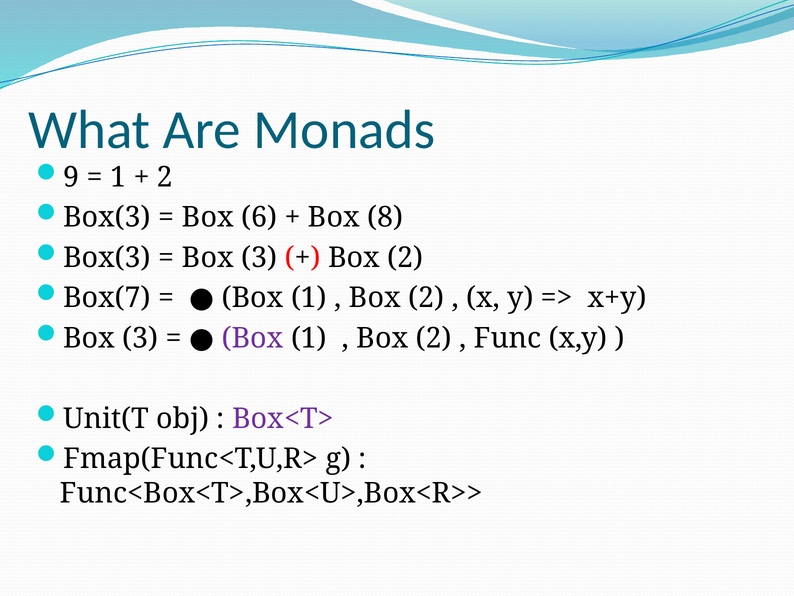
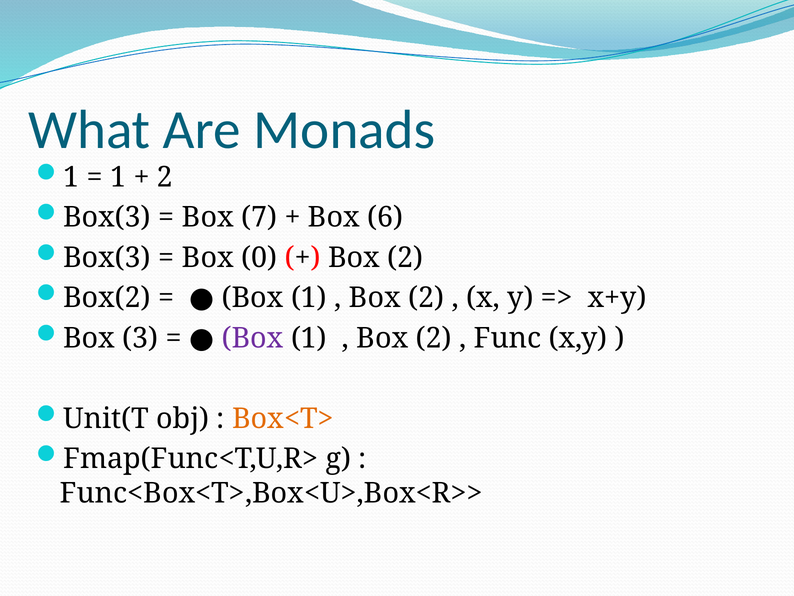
9: 9 -> 1 (71, 177)
6: 6 -> 7 (259, 217)
8: 8 -> 6 (385, 217)
3: 3 -> 0 (259, 257)
Box(7: Box(7 -> Box(2 (107, 298)
Box<T> colour: purple -> orange (283, 418)
